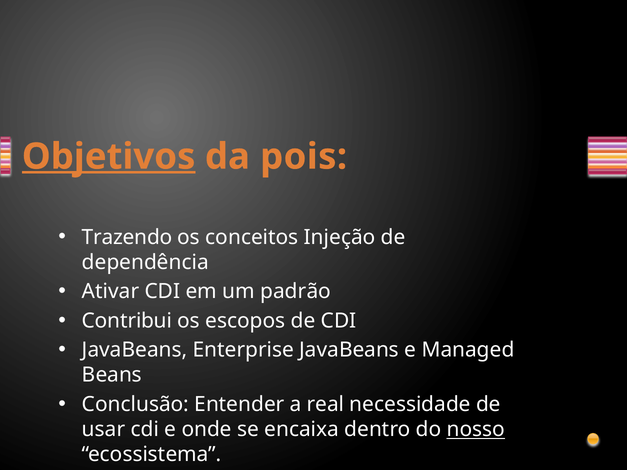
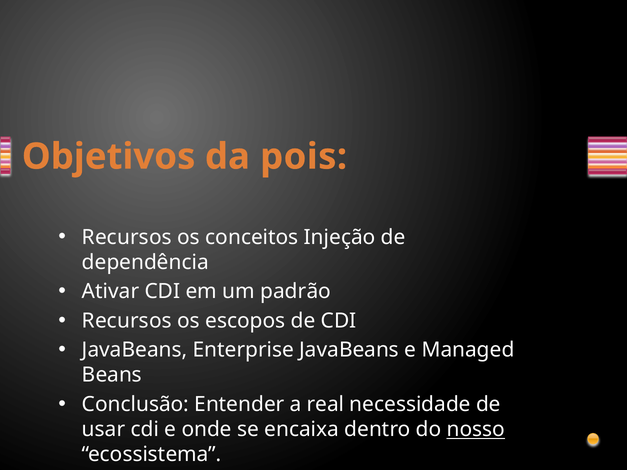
Objetivos underline: present -> none (109, 157)
Trazendo: Trazendo -> Recursos (127, 237)
Contribui: Contribui -> Recursos (127, 321)
